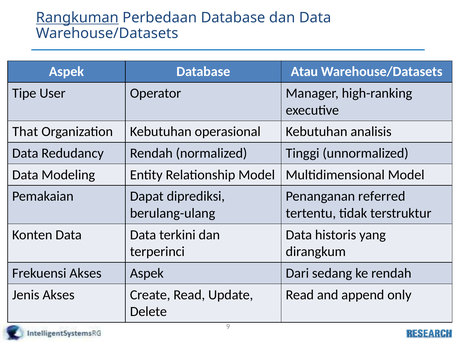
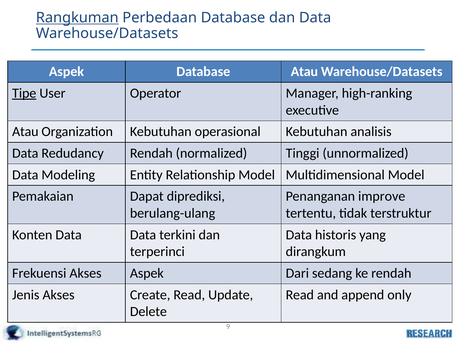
Tipe underline: none -> present (24, 93)
That: That -> Atau (25, 132)
referred: referred -> improve (382, 196)
